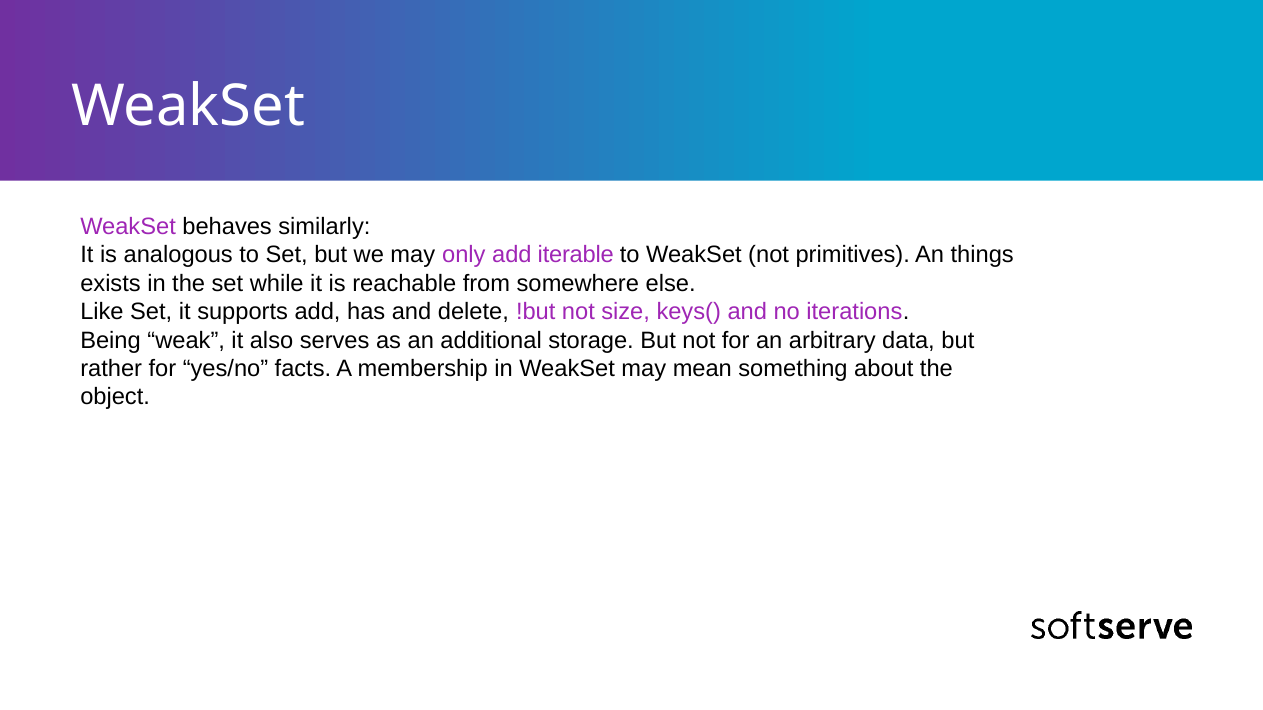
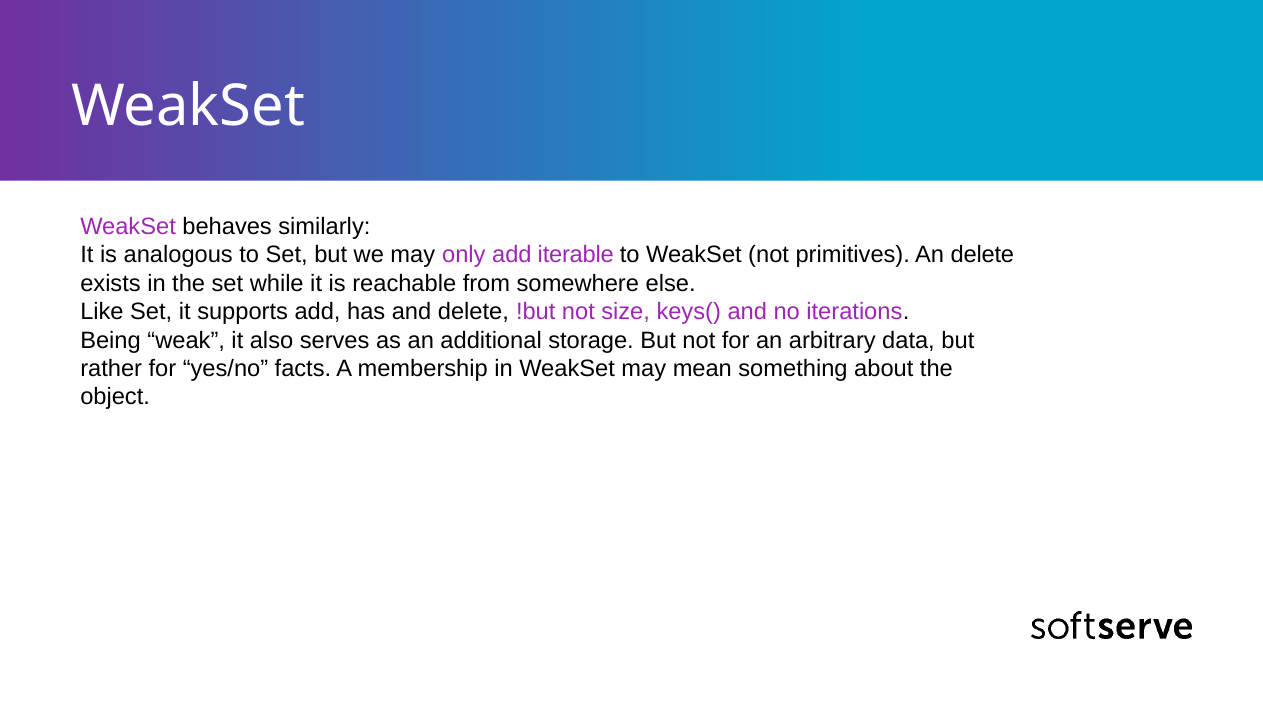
An things: things -> delete (982, 255)
